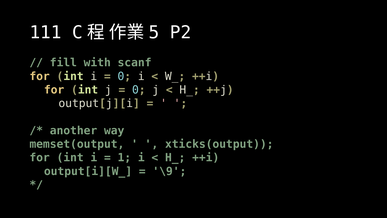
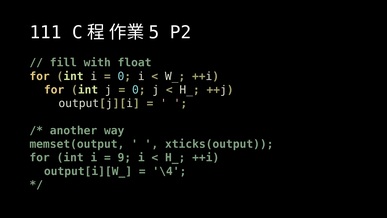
scanf: scanf -> float (135, 63)
1: 1 -> 9 (124, 158)
\9: \9 -> \4 (169, 171)
